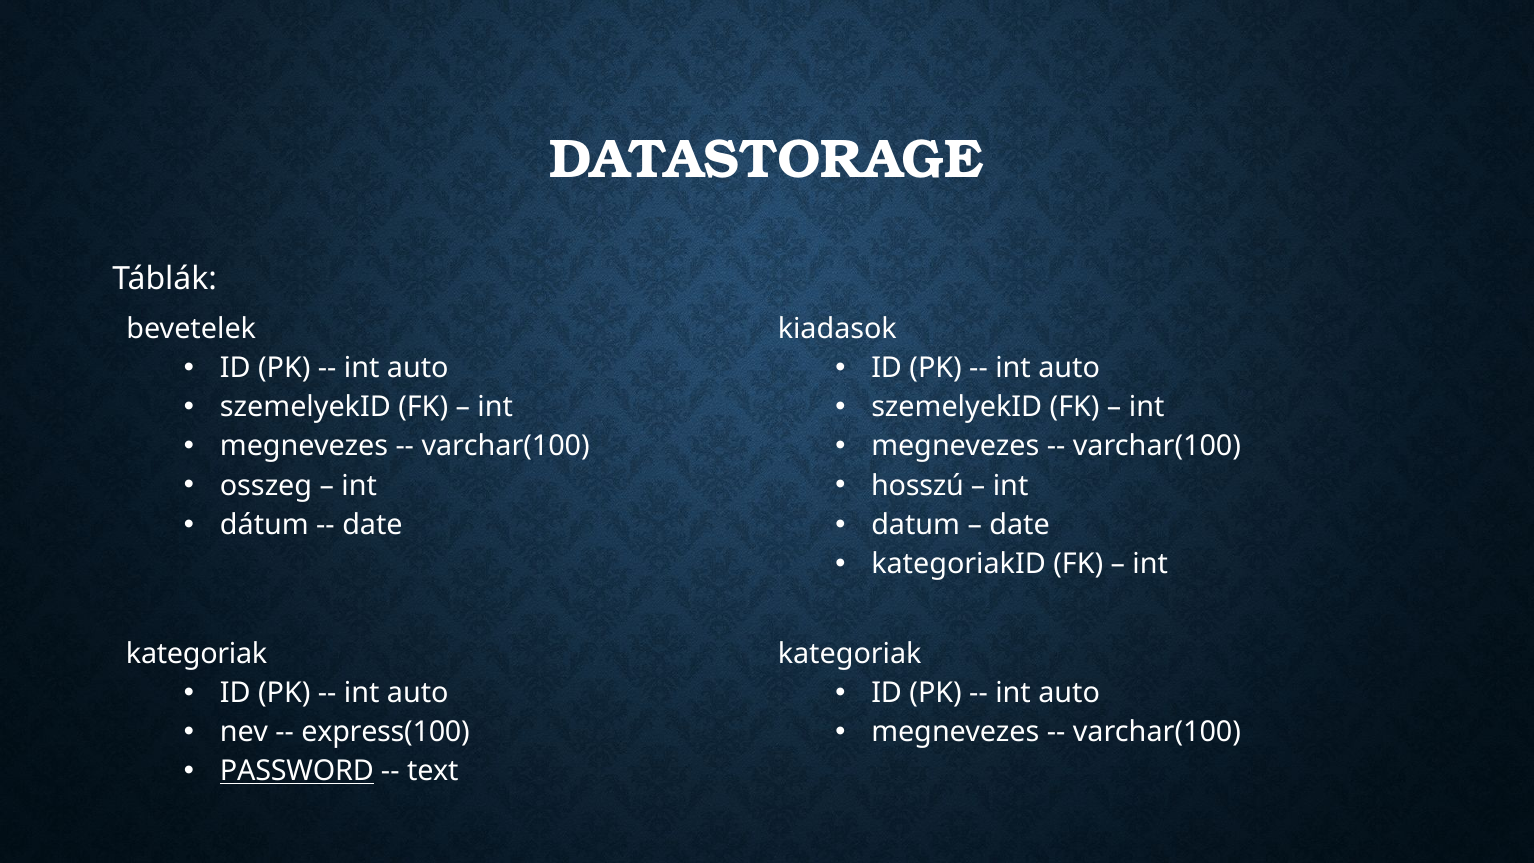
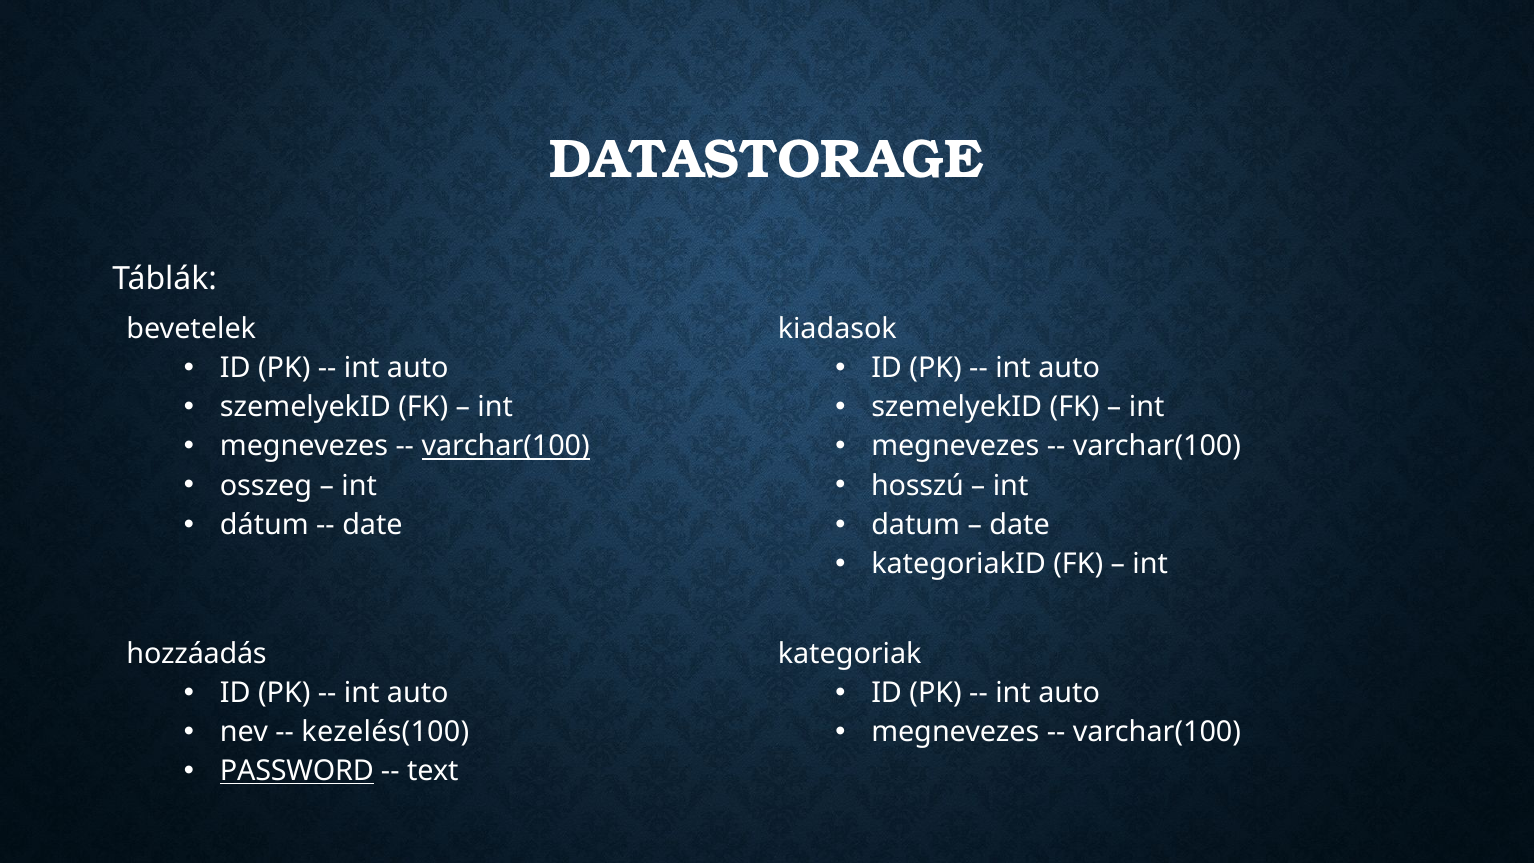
varchar(100 underline: none -> present (506, 446)
kategoriak: kategoriak -> hozzáadás (197, 654)
express(100: express(100 -> kezelés(100 (385, 732)
